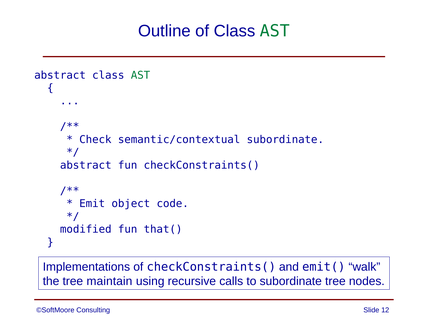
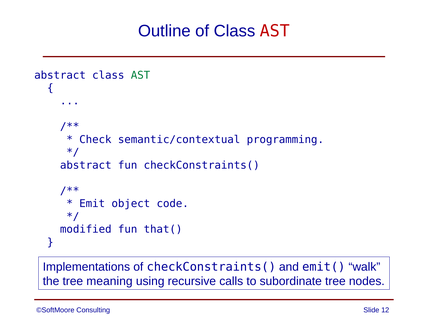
AST colour: green -> red (275, 31)
semantic/contextual subordinate: subordinate -> programming (285, 139)
maintain: maintain -> meaning (109, 281)
